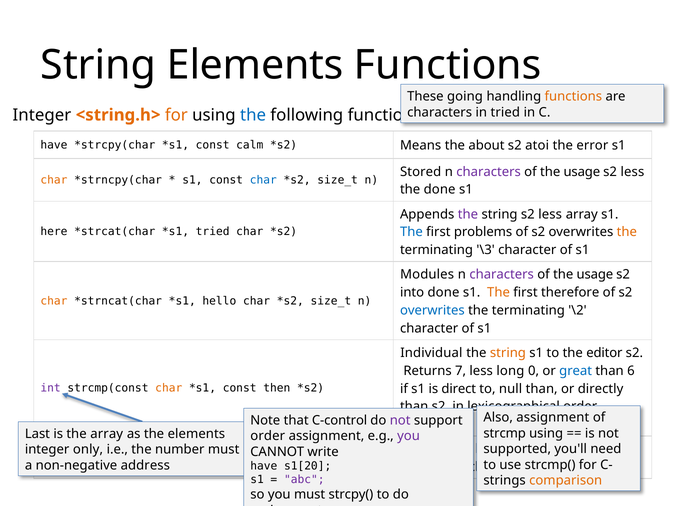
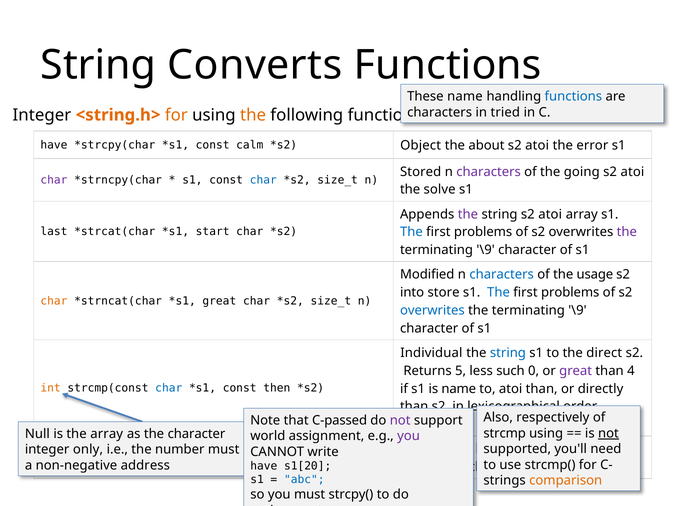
String Elements: Elements -> Converts (255, 65)
These going: going -> name (465, 97)
functions colour: orange -> blue (573, 97)
the colour: blue -> orange (253, 115)
Means: Means -> Object (421, 145)
char colour: orange -> purple (54, 180)
usage: usage -> going (582, 172)
less: less -> atoi (632, 172)
the done: done -> solve (440, 189)
string s2 less: less -> atoi (550, 214)
here: here -> last (54, 231)
tried: tried -> start (213, 231)
the colour: orange -> purple (627, 232)
\3: \3 -> \9 (486, 250)
Modules: Modules -> Modified (427, 274)
characters colour: purple -> blue (502, 274)
into done: done -> store (444, 292)
The colour: orange -> blue (499, 292)
therefore: therefore -> problems (570, 292)
hello: hello -> great (219, 301)
\2: \2 -> \9 (577, 310)
string colour: orange -> blue (508, 353)
editor: editor -> direct (604, 353)
7: 7 -> 5 (461, 370)
long: long -> such (511, 370)
great colour: blue -> purple (576, 370)
6: 6 -> 4 (631, 370)
int colour: purple -> orange (51, 388)
char colour: orange -> blue (169, 388)
is direct: direct -> name (459, 388)
to null: null -> atoi (511, 388)
Also assignment: assignment -> respectively (553, 417)
C-control: C-control -> C-passed (340, 420)
not underline: none -> present (608, 433)
Last: Last -> Null (37, 433)
the elements: elements -> character (196, 433)
order: order -> world (268, 436)
abc colour: purple -> blue (304, 479)
